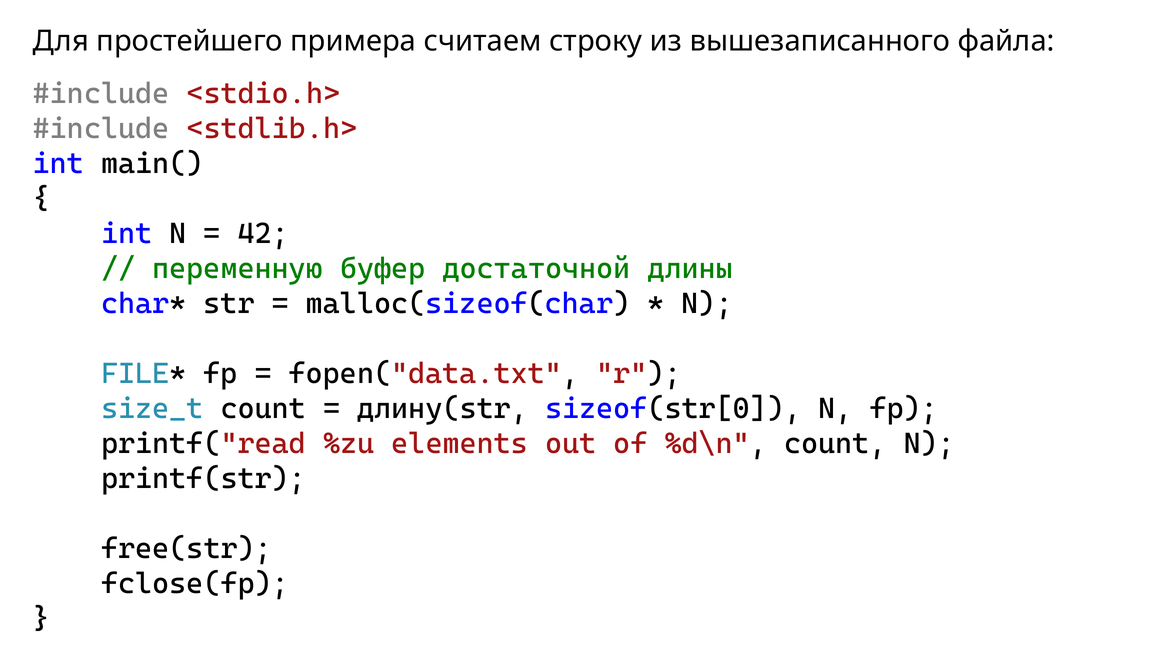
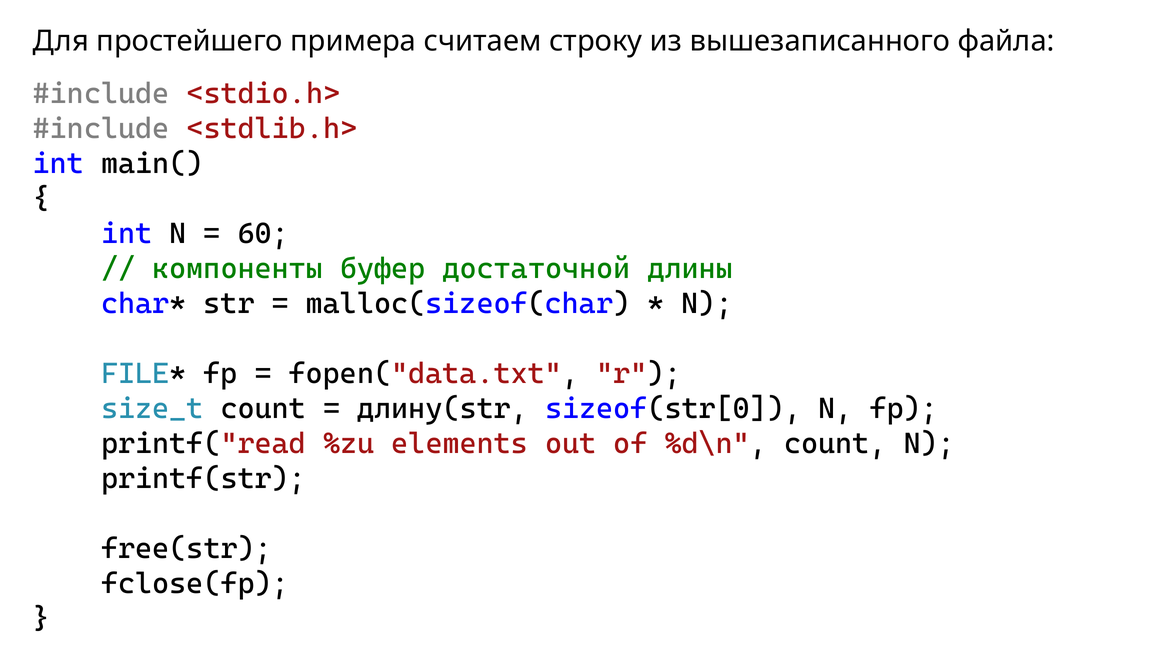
42: 42 -> 60 (263, 234)
переменную: переменную -> компоненты (238, 269)
